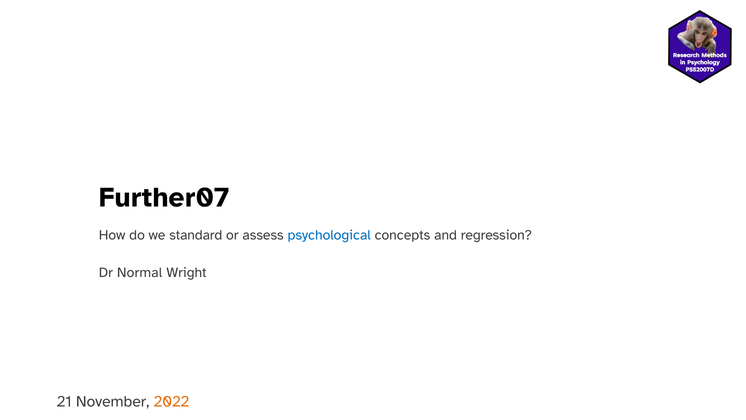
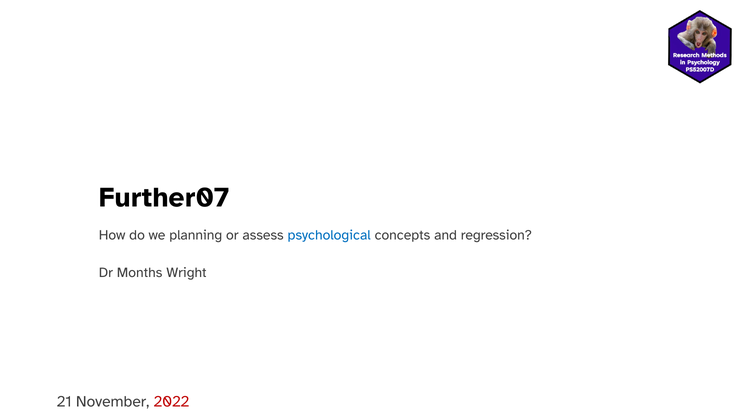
standard: standard -> planning (196, 235)
Normal: Normal -> Months (140, 272)
2022 colour: orange -> red (171, 401)
